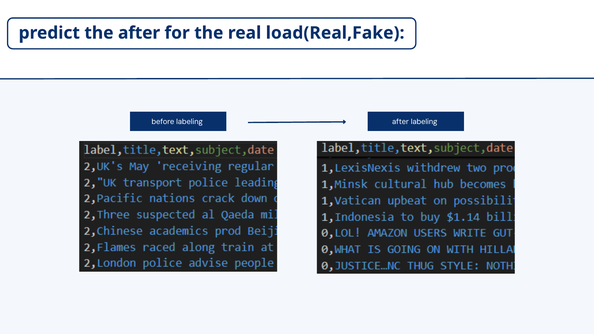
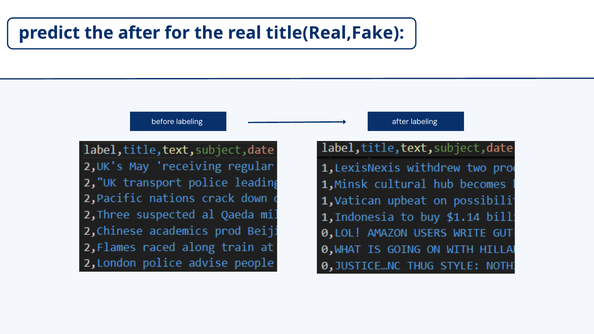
load(Real,Fake: load(Real,Fake -> title(Real,Fake (335, 33)
